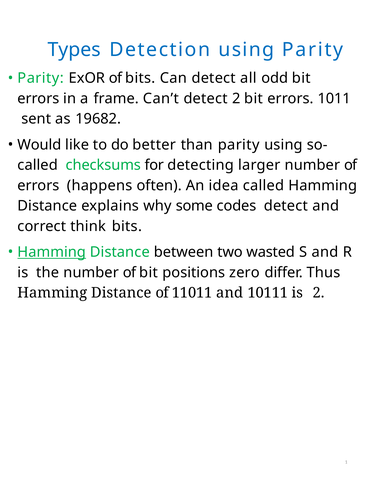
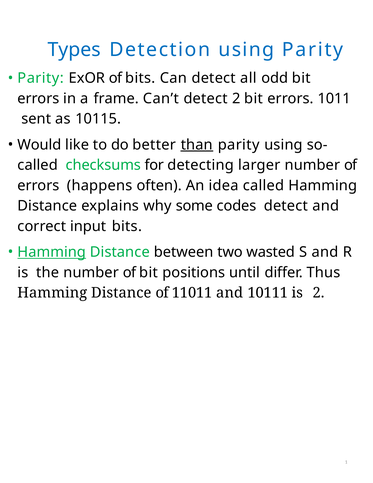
19682: 19682 -> 10115 (98, 119)
than underline: none -> present (197, 145)
think: think -> input (88, 226)
zero: zero -> until (245, 272)
